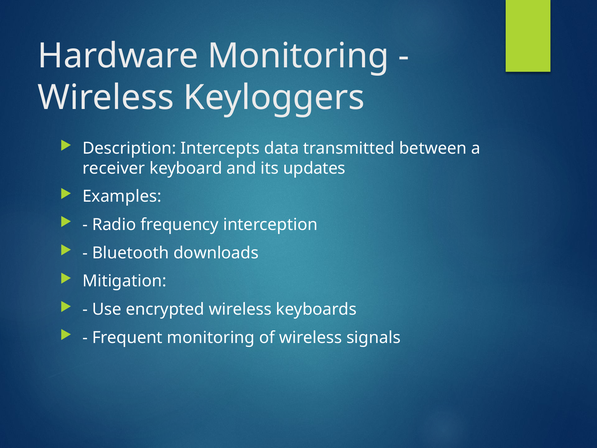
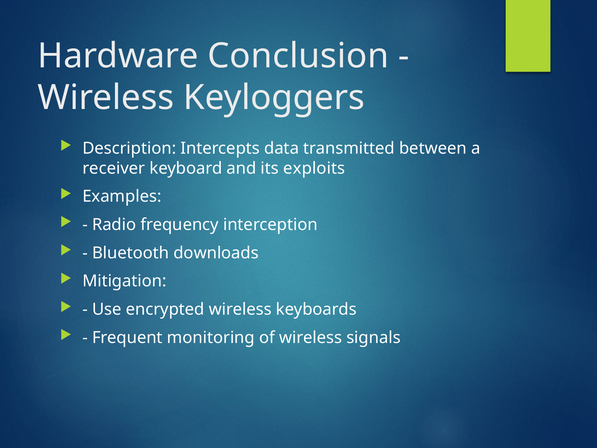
Hardware Monitoring: Monitoring -> Conclusion (298, 56)
updates: updates -> exploits (314, 168)
